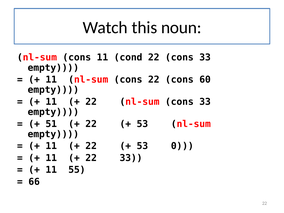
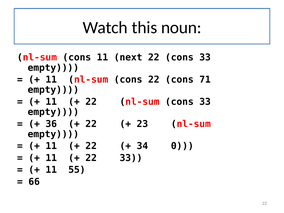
cond: cond -> next (128, 57)
60: 60 -> 71 (205, 80)
51: 51 -> 36 (51, 124)
53: 53 -> 23 (142, 124)
53: 53 -> 34 (142, 146)
